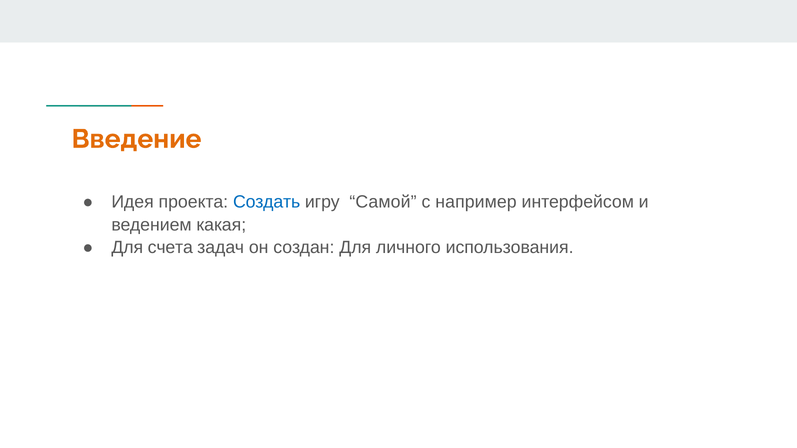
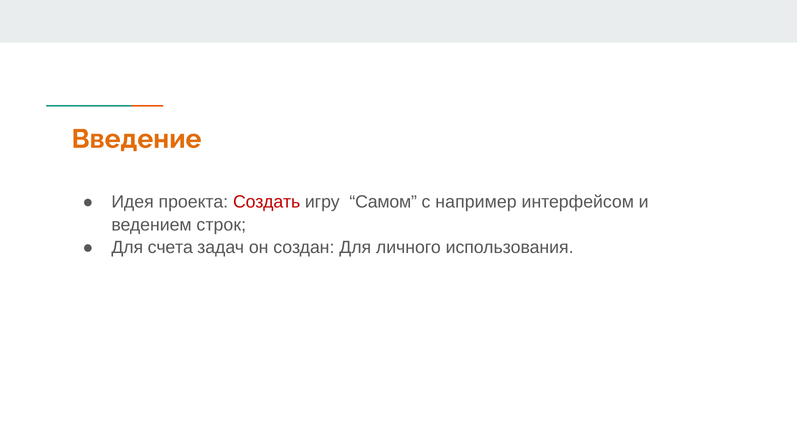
Создать colour: blue -> red (267, 202)
Самой: Самой -> Самом (383, 202)
какая: какая -> строк (221, 225)
